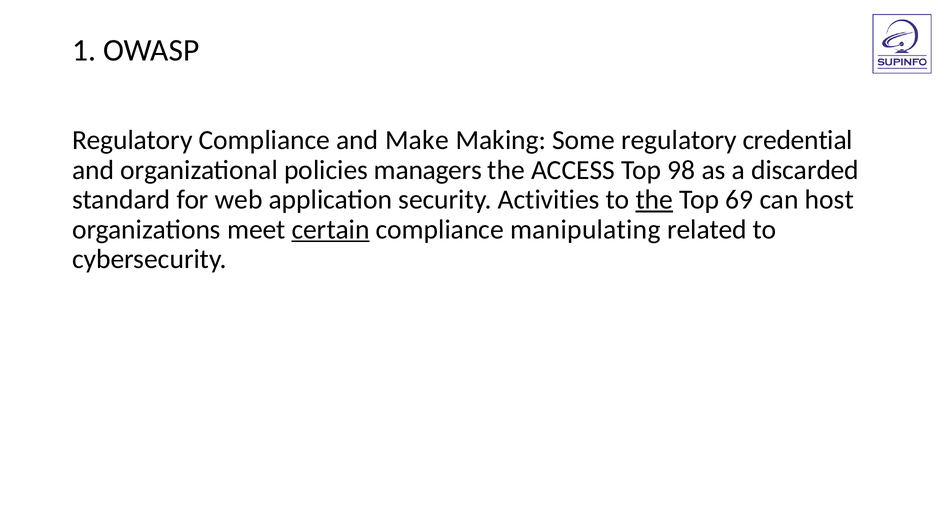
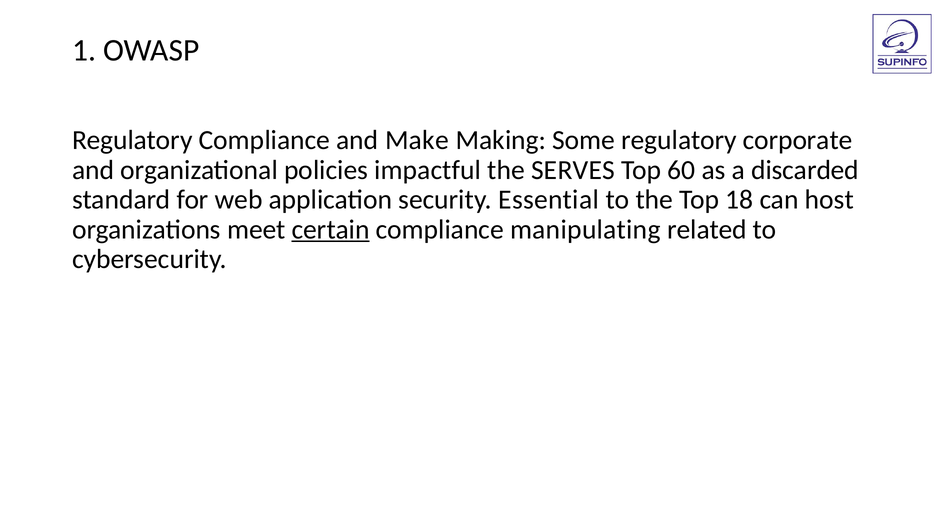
credential: credential -> corporate (798, 140)
managers: managers -> impactful (428, 170)
ACCESS: ACCESS -> SERVES (573, 170)
98: 98 -> 60 (681, 170)
Activities: Activities -> Essential (549, 200)
the underline: present -> none (654, 200)
69: 69 -> 18 (739, 200)
